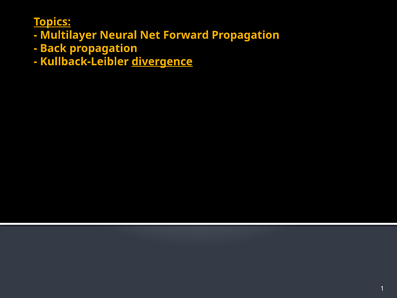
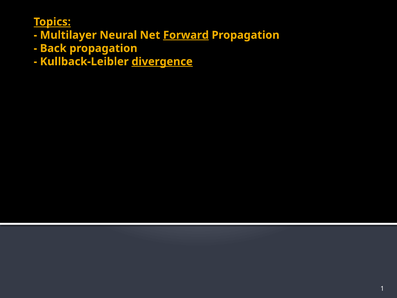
Forward underline: none -> present (186, 35)
